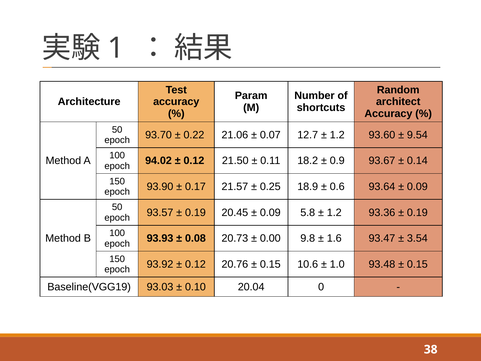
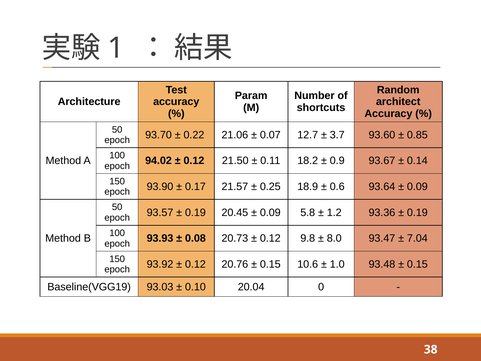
1.2: 1.2 -> 3.7 (337, 135)
9.54: 9.54 -> 0.85 (417, 135)
0.00: 0.00 -> 0.12 (270, 238)
1.6: 1.6 -> 8.0 (334, 238)
3.54: 3.54 -> 7.04 (417, 238)
